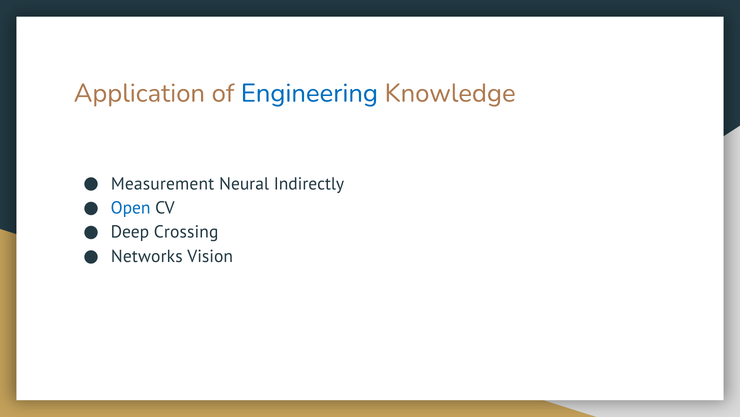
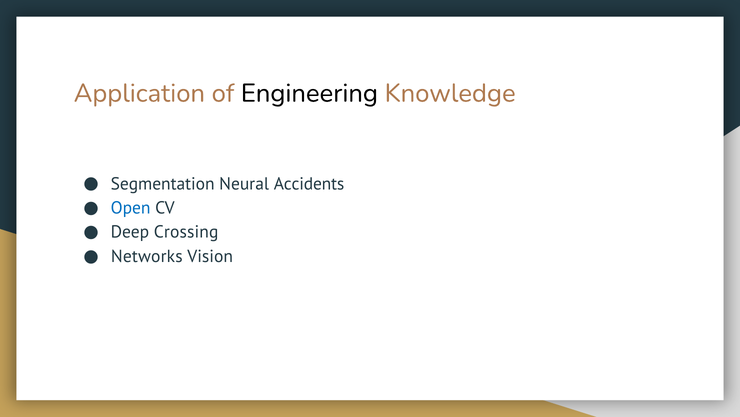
Engineering colour: blue -> black (309, 93)
Measurement: Measurement -> Segmentation (163, 183)
Indirectly: Indirectly -> Accidents (309, 183)
